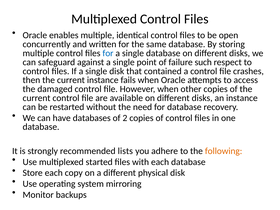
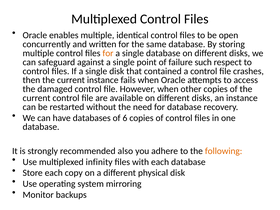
for colour: blue -> orange (108, 53)
2: 2 -> 6 (125, 118)
lists: lists -> also (125, 151)
started: started -> infinity (99, 162)
